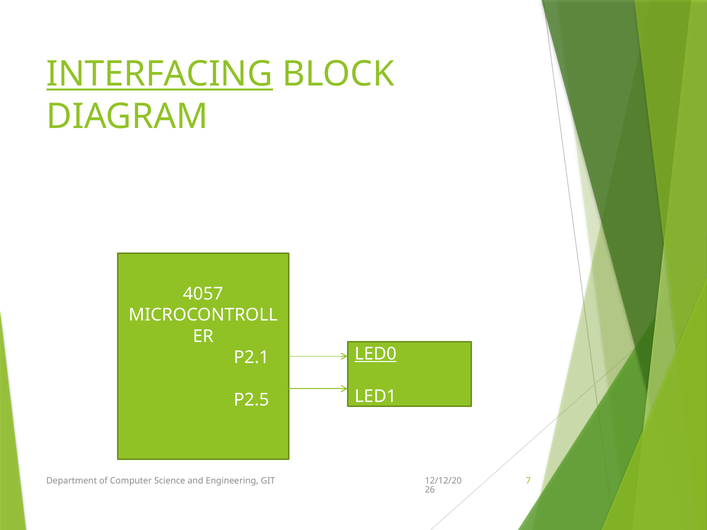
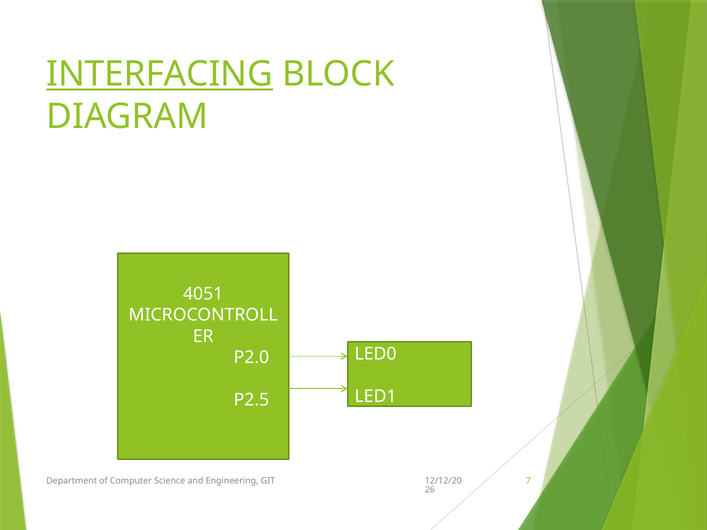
4057: 4057 -> 4051 (203, 294)
LED0 underline: present -> none (376, 354)
P2.1: P2.1 -> P2.0 (251, 358)
